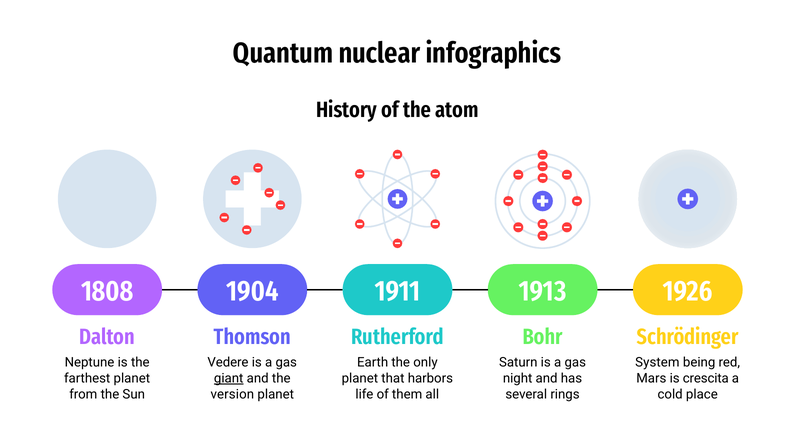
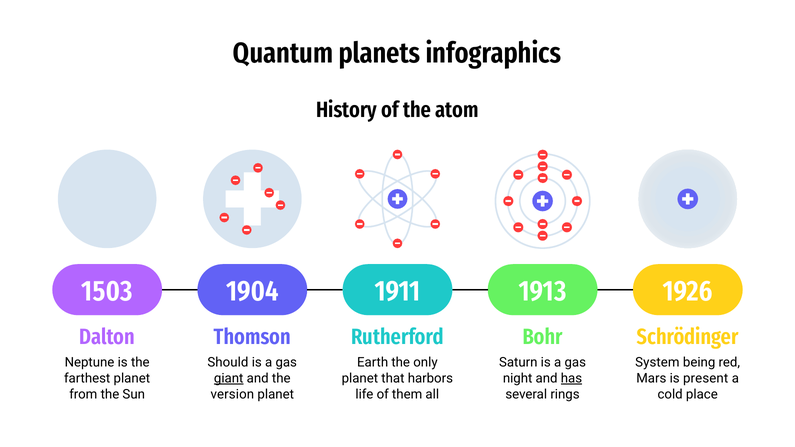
nuclear: nuclear -> planets (379, 53)
1808: 1808 -> 1503 (107, 291)
Vedere: Vedere -> Should (228, 363)
has underline: none -> present (571, 378)
crescita: crescita -> present (706, 378)
